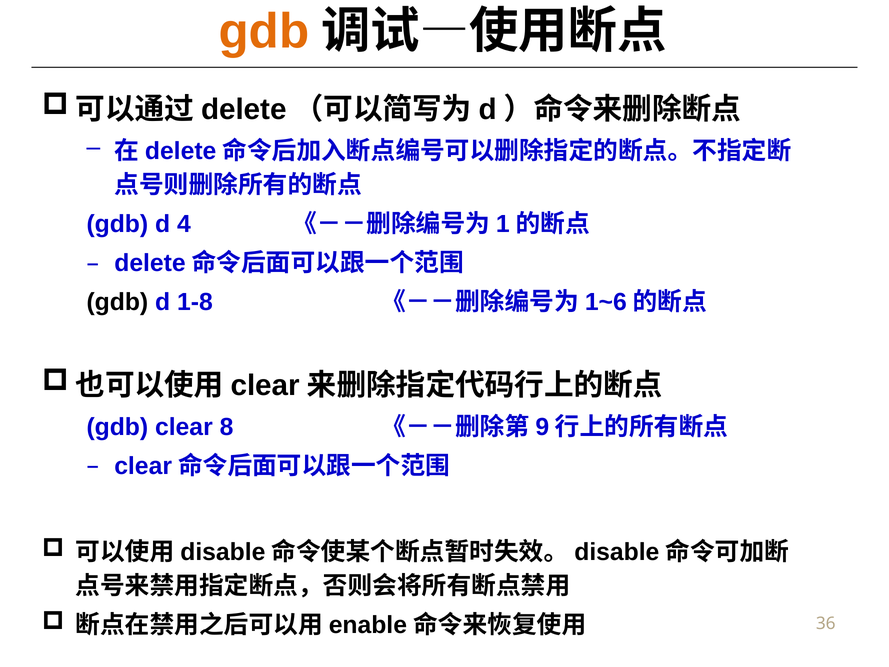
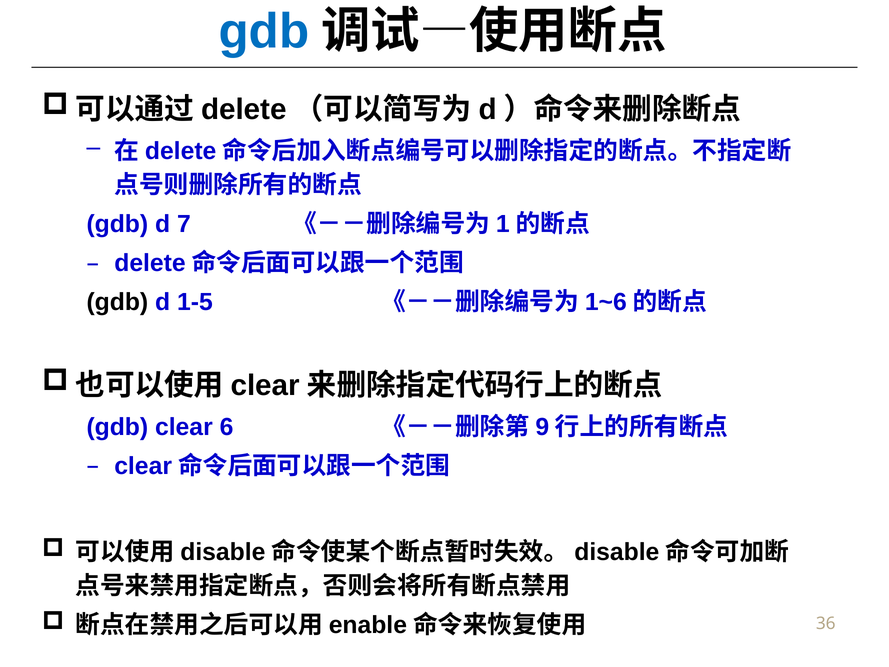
gdb colour: orange -> blue (264, 31)
4: 4 -> 7 (184, 224)
1-8: 1-8 -> 1-5 (195, 302)
8: 8 -> 6 (227, 427)
